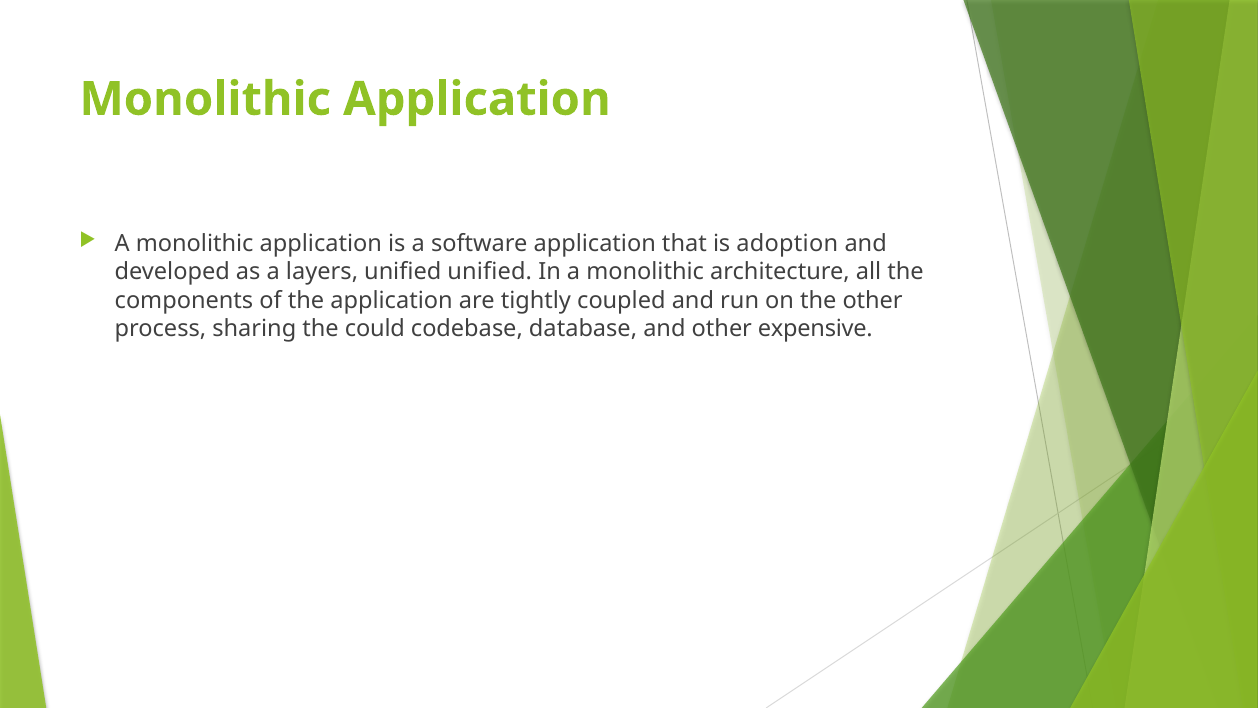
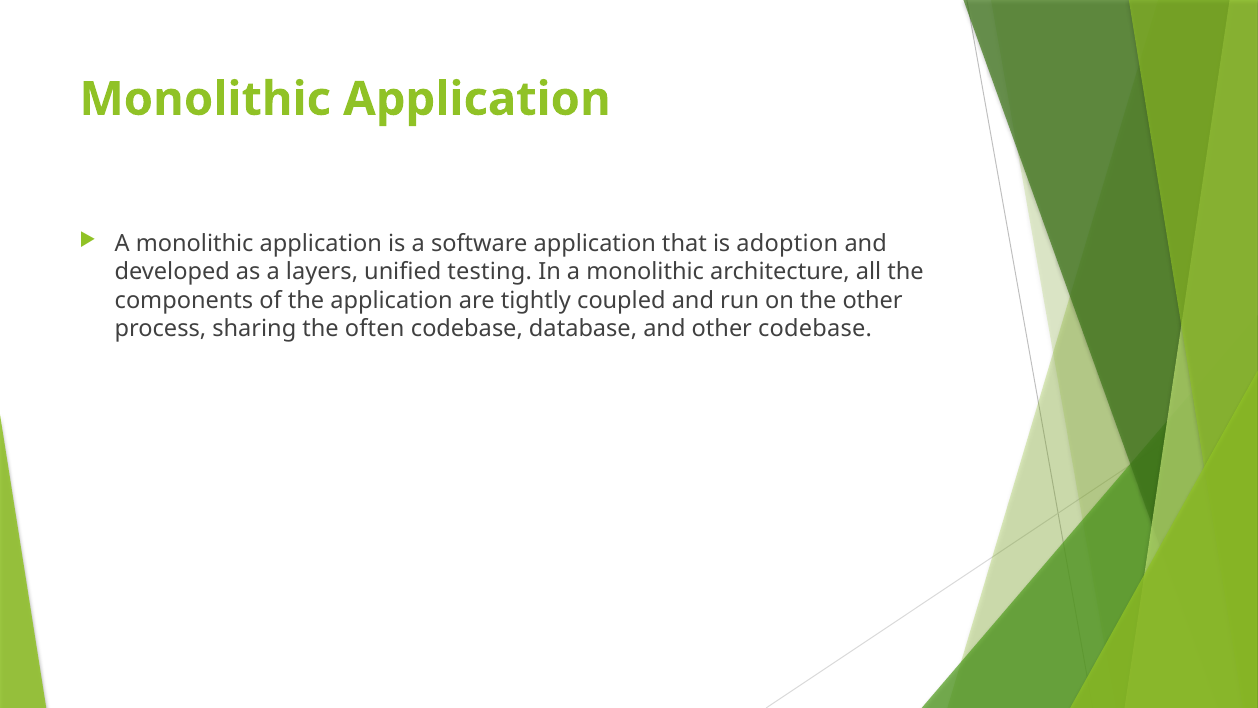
unified unified: unified -> testing (490, 272)
could: could -> often (375, 328)
other expensive: expensive -> codebase (815, 328)
